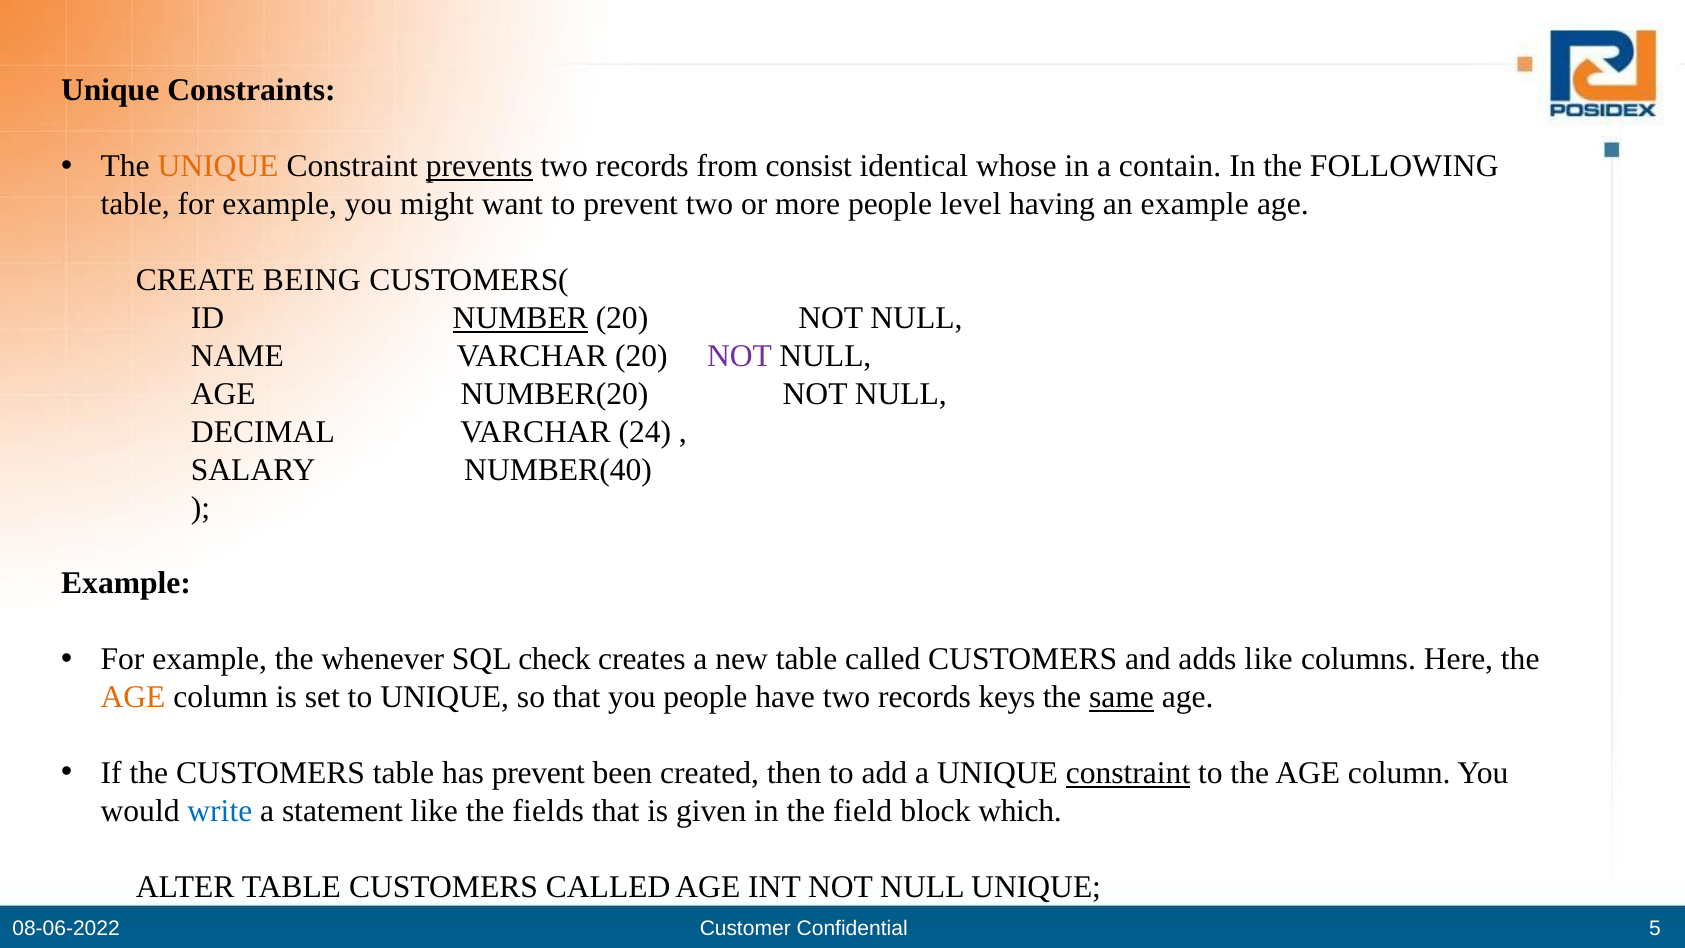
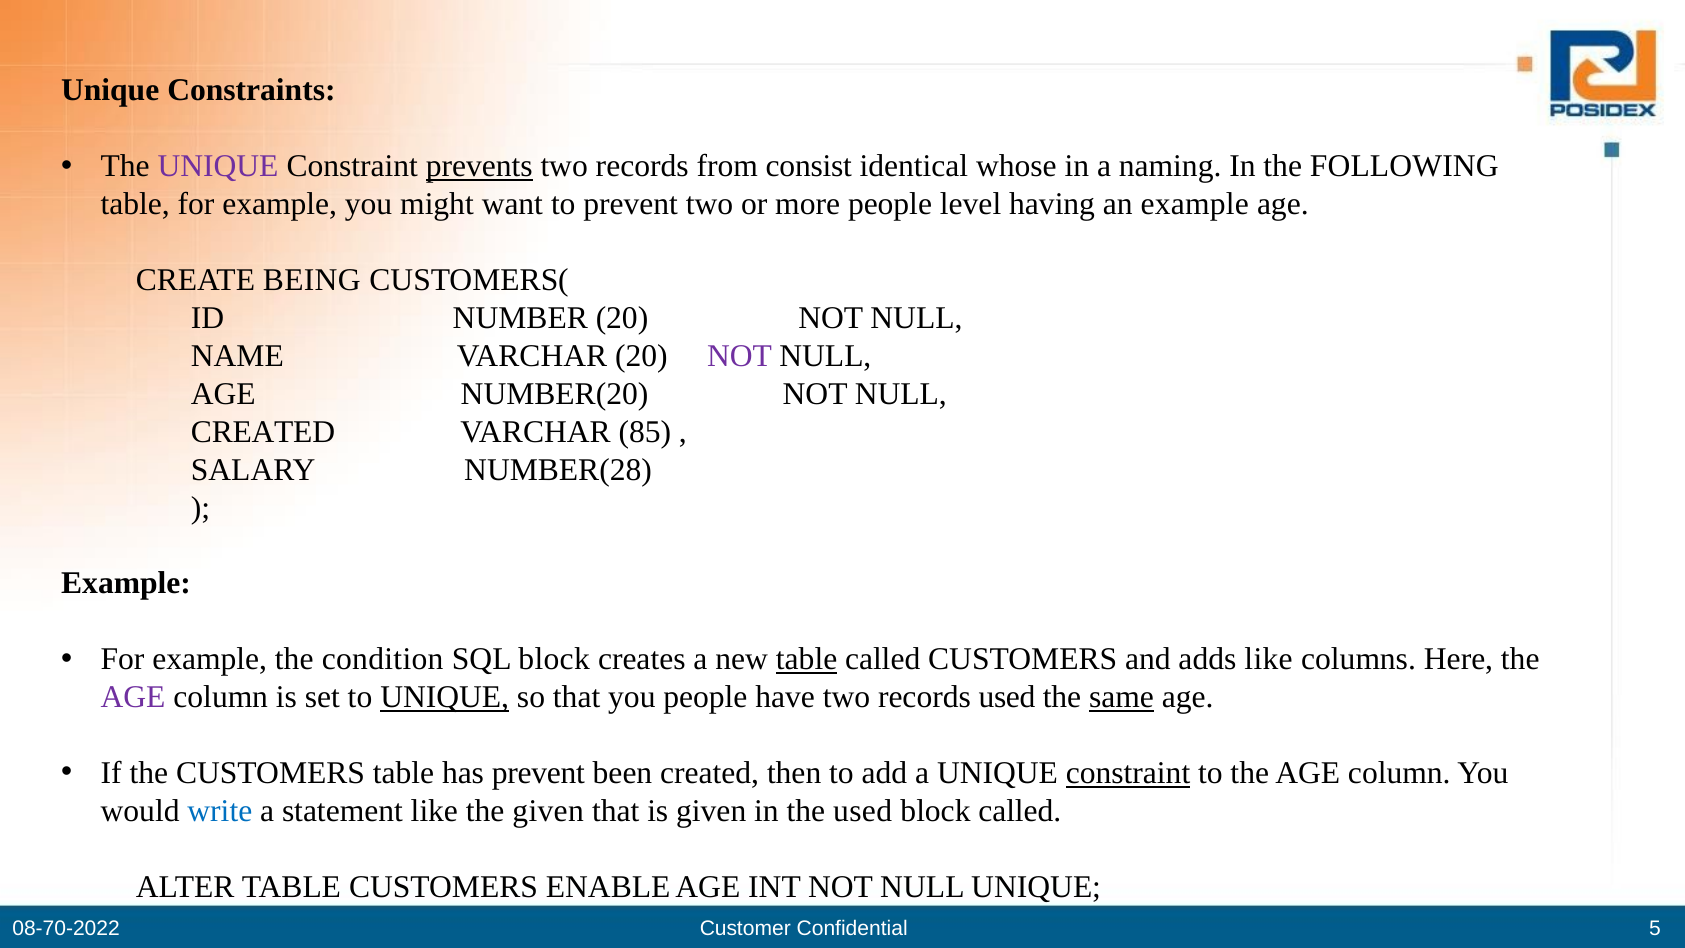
UNIQUE colour: orange -> purple (218, 166)
contain: contain -> naming (1170, 166)
NUMBER underline: present -> none (520, 318)
DECIMAL: DECIMAL -> CREATED (263, 432)
24: 24 -> 85 (645, 432)
NUMBER(40: NUMBER(40 -> NUMBER(28 (558, 470)
whenever: whenever -> condition (383, 659)
SQL check: check -> block (554, 659)
table underline: none -> present (807, 659)
AGE colour: orange -> purple (133, 697)
UNIQUE underline: none -> present (445, 697)
records keys: keys -> used (1007, 697)
the fields: fields -> given (548, 811)
the field: field -> used (863, 811)
block which: which -> called (1020, 811)
CUSTOMERS CALLED: CALLED -> ENABLE (608, 887)
08-06-2022: 08-06-2022 -> 08-70-2022 (66, 928)
